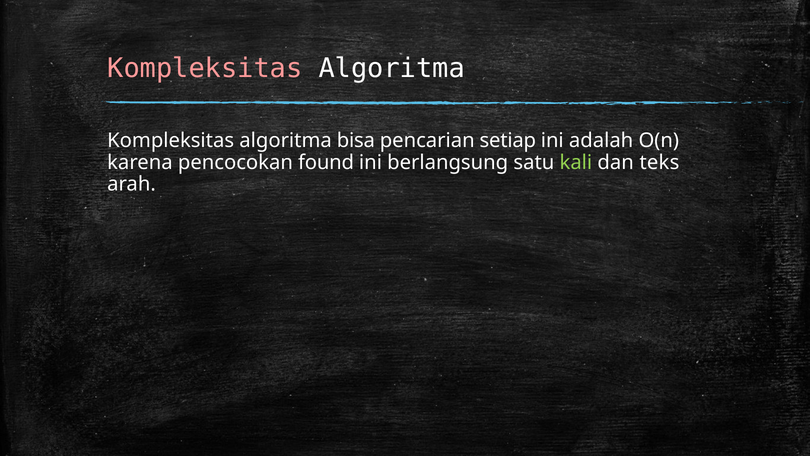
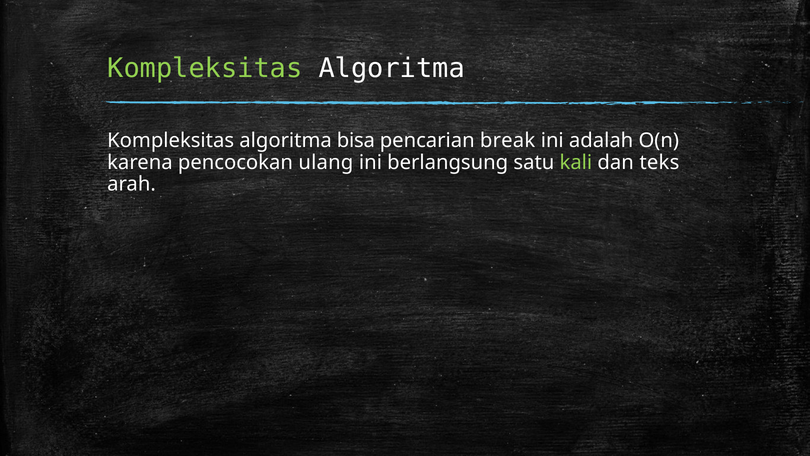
Kompleksitas colour: pink -> light green (205, 68)
setiap: setiap -> break (508, 140)
found: found -> ulang (326, 162)
